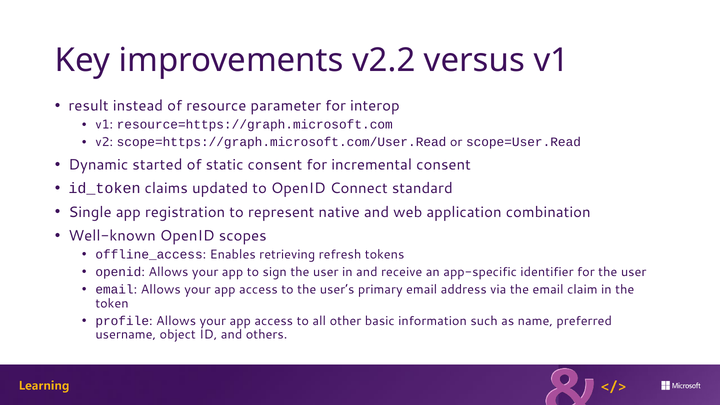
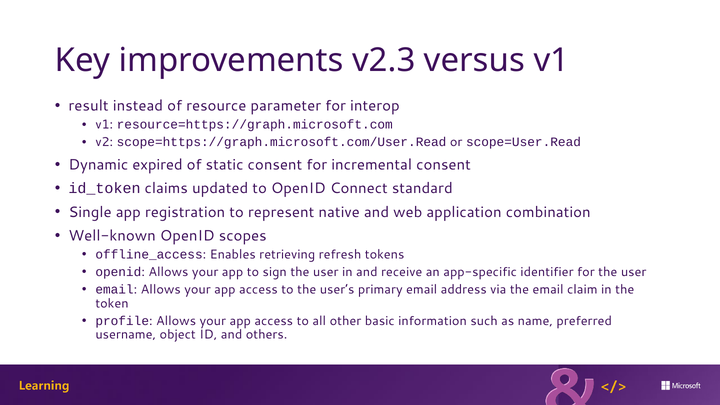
v2.2: v2.2 -> v2.3 (384, 60)
started: started -> expired (158, 165)
